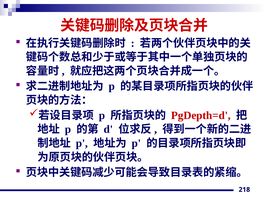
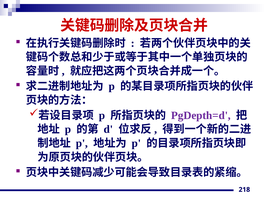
PgDepth=d colour: red -> purple (201, 115)
